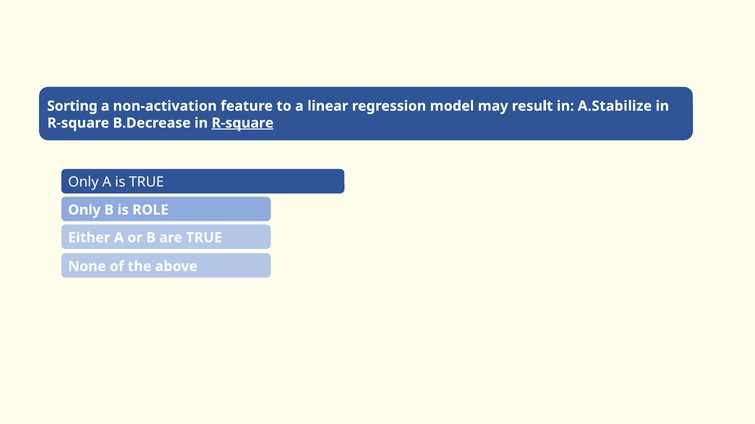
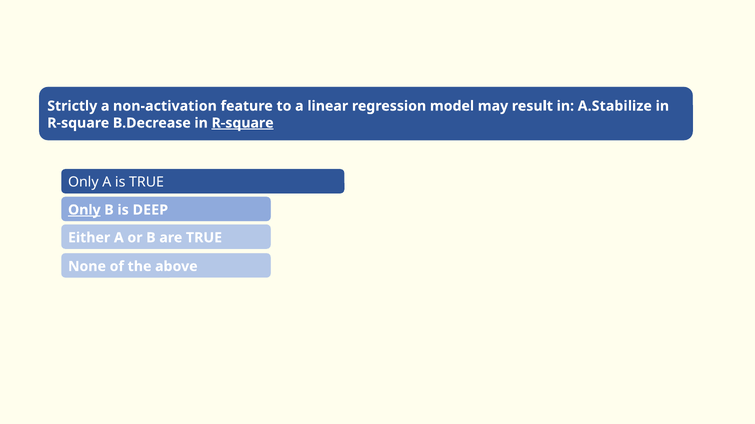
Sorting: Sorting -> Strictly (72, 106)
Only underline: none -> present (84, 210)
ROLE: ROLE -> DEEP (150, 210)
